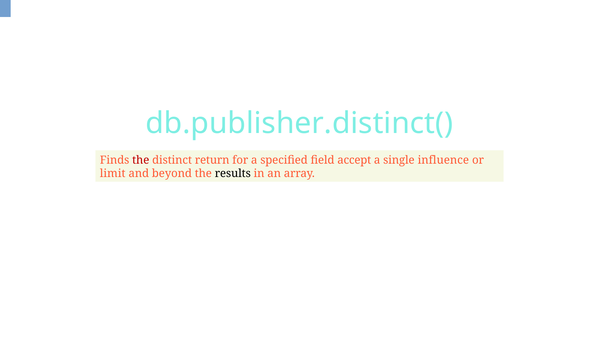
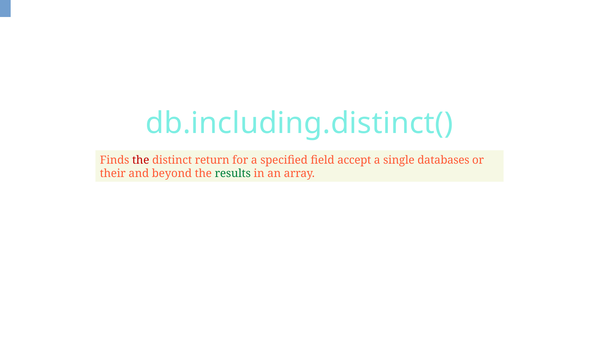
db.publisher.distinct(: db.publisher.distinct( -> db.including.distinct( (299, 123)
influence: influence -> databases (443, 160)
limit: limit -> their (113, 174)
results colour: black -> green (233, 174)
